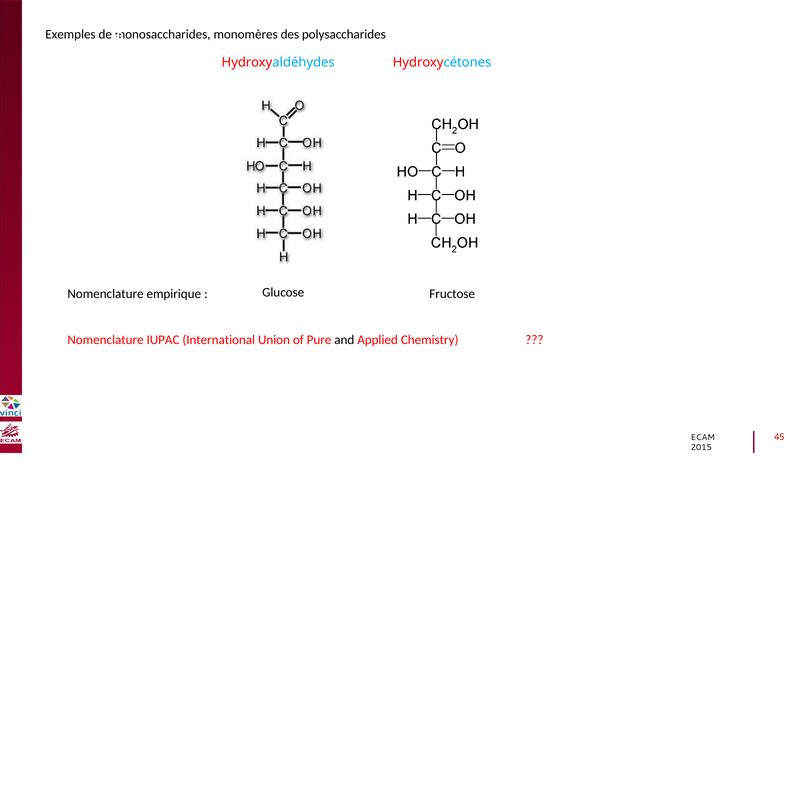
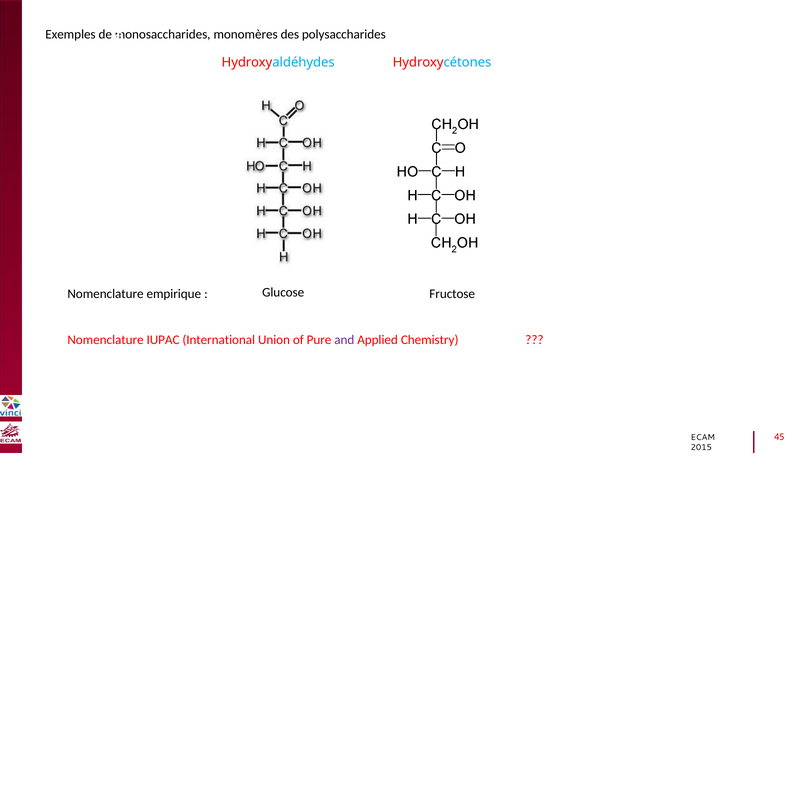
and colour: black -> purple (344, 340)
